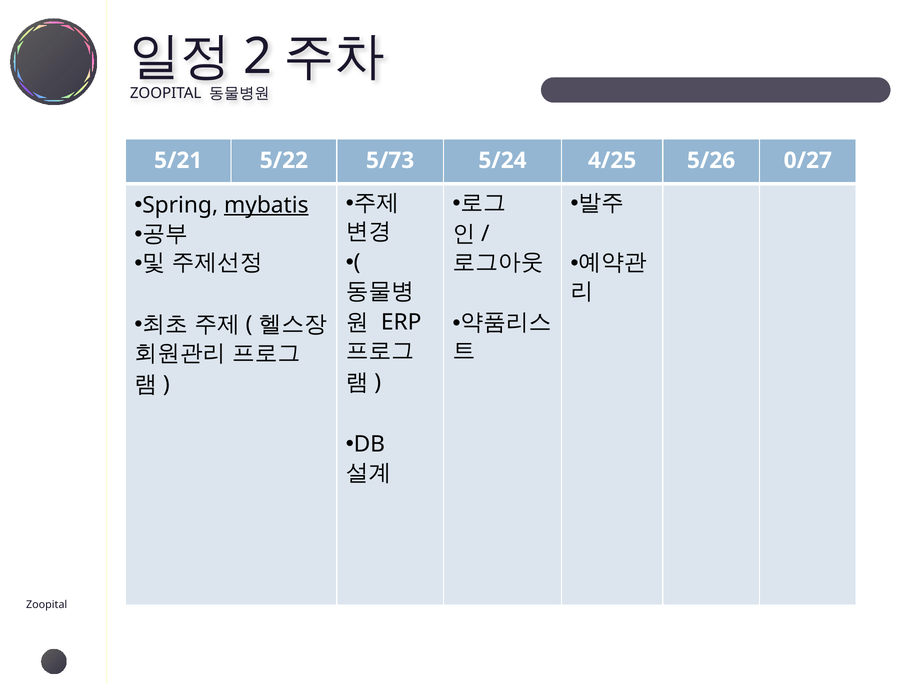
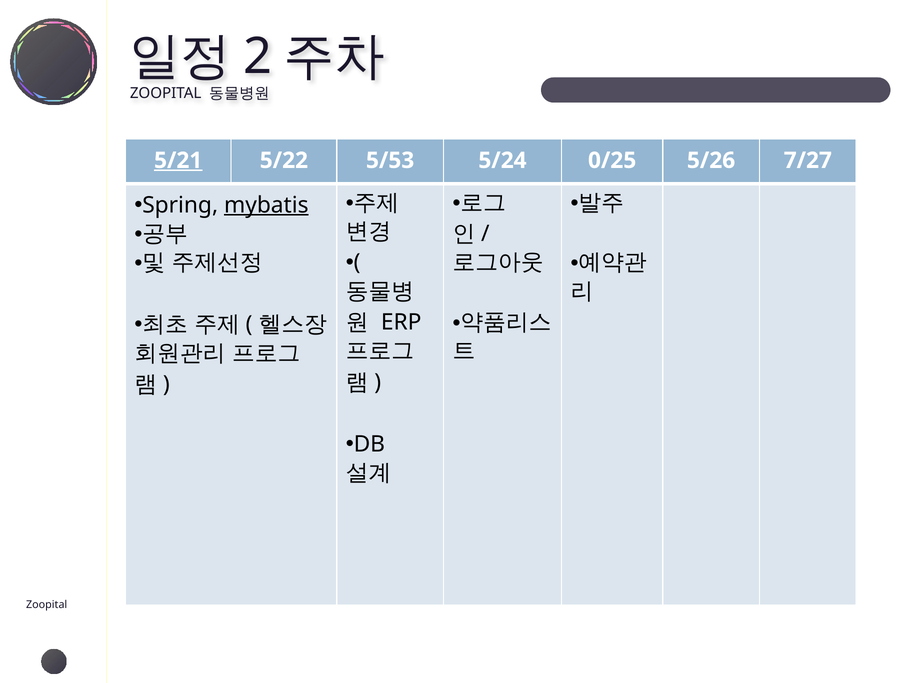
5/21 underline: none -> present (178, 160)
5/73: 5/73 -> 5/53 (390, 160)
4/25: 4/25 -> 0/25 (612, 160)
0/27: 0/27 -> 7/27 (808, 160)
